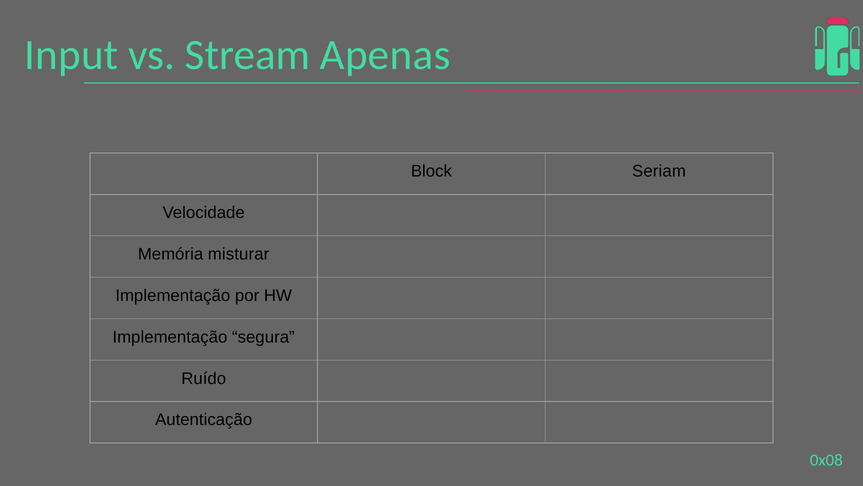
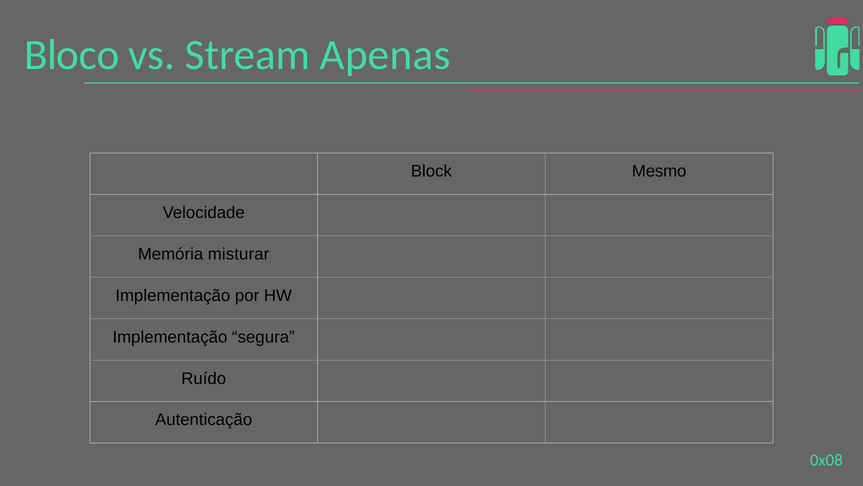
Input: Input -> Bloco (72, 55)
Seriam: Seriam -> Mesmo (659, 171)
